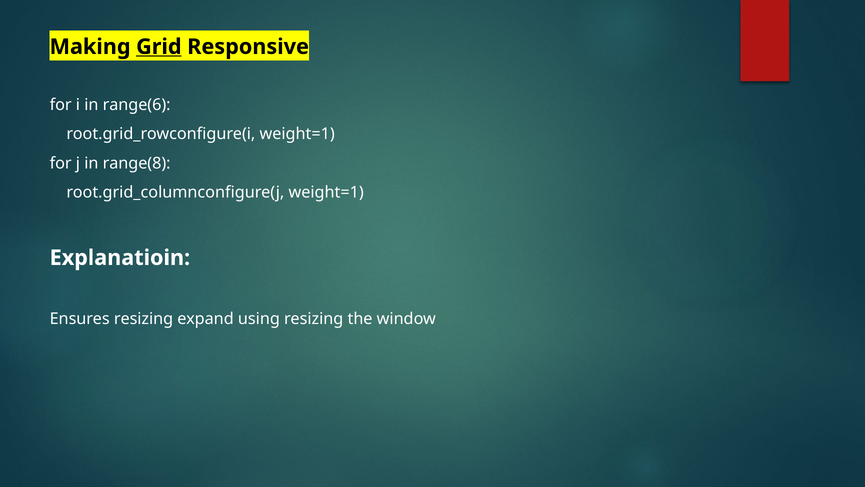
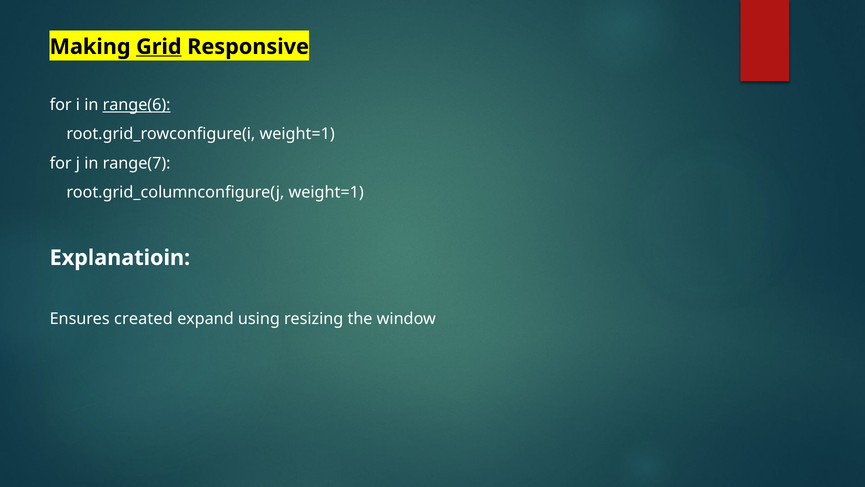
range(6 underline: none -> present (137, 105)
range(8: range(8 -> range(7 (137, 163)
Ensures resizing: resizing -> created (143, 319)
